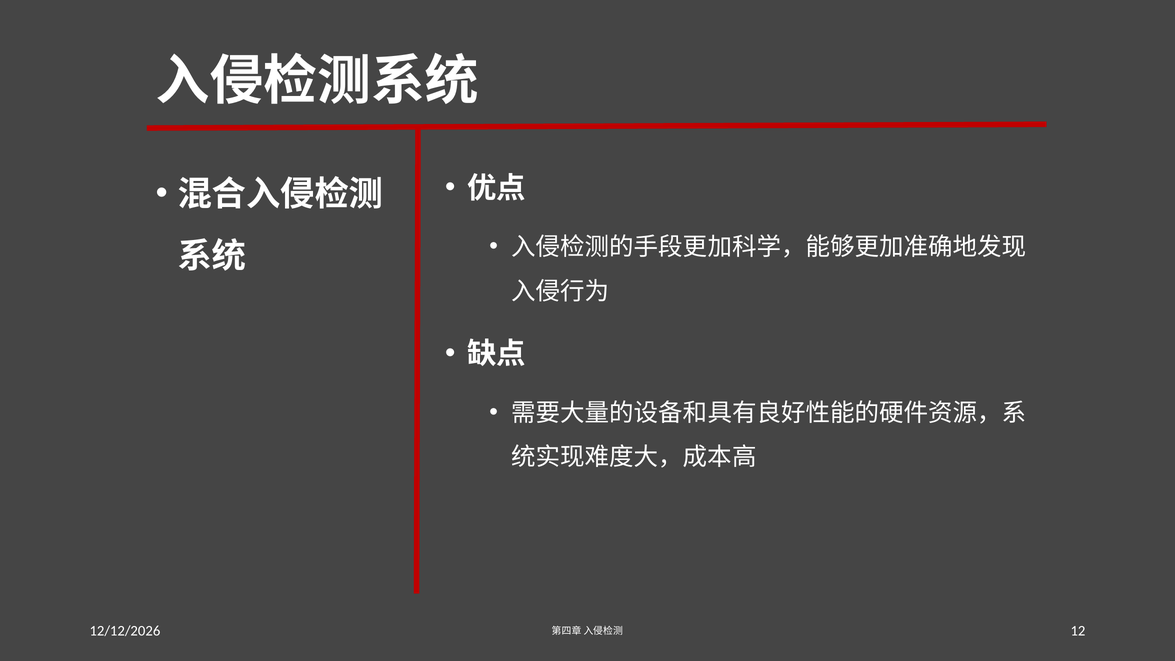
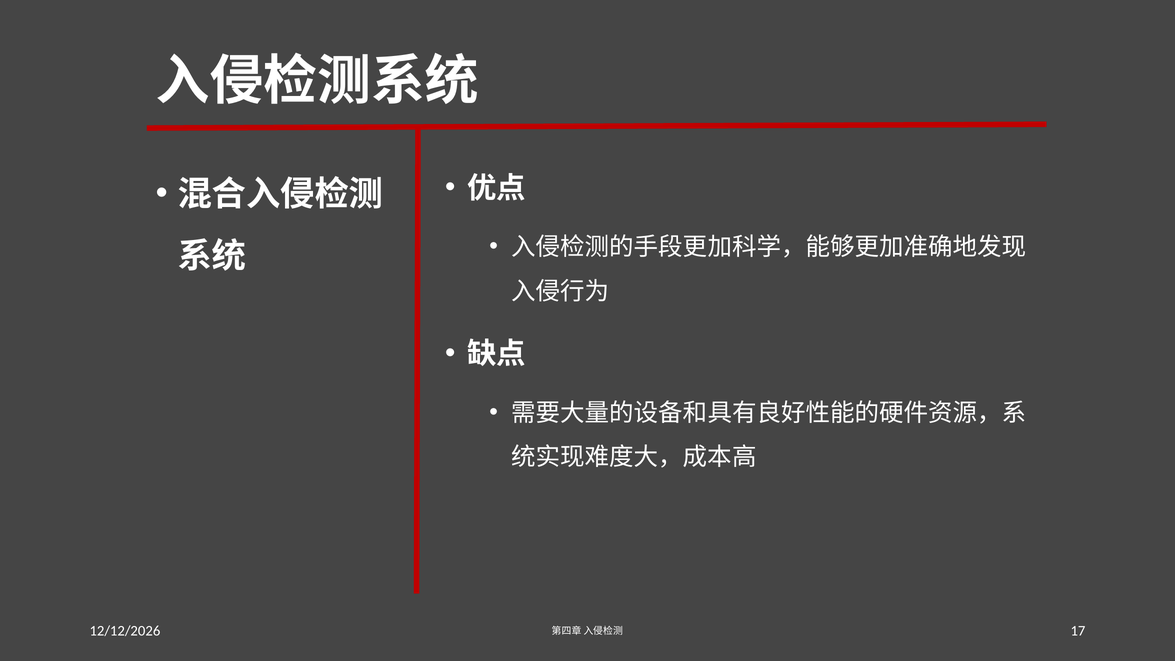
12: 12 -> 17 (1078, 631)
